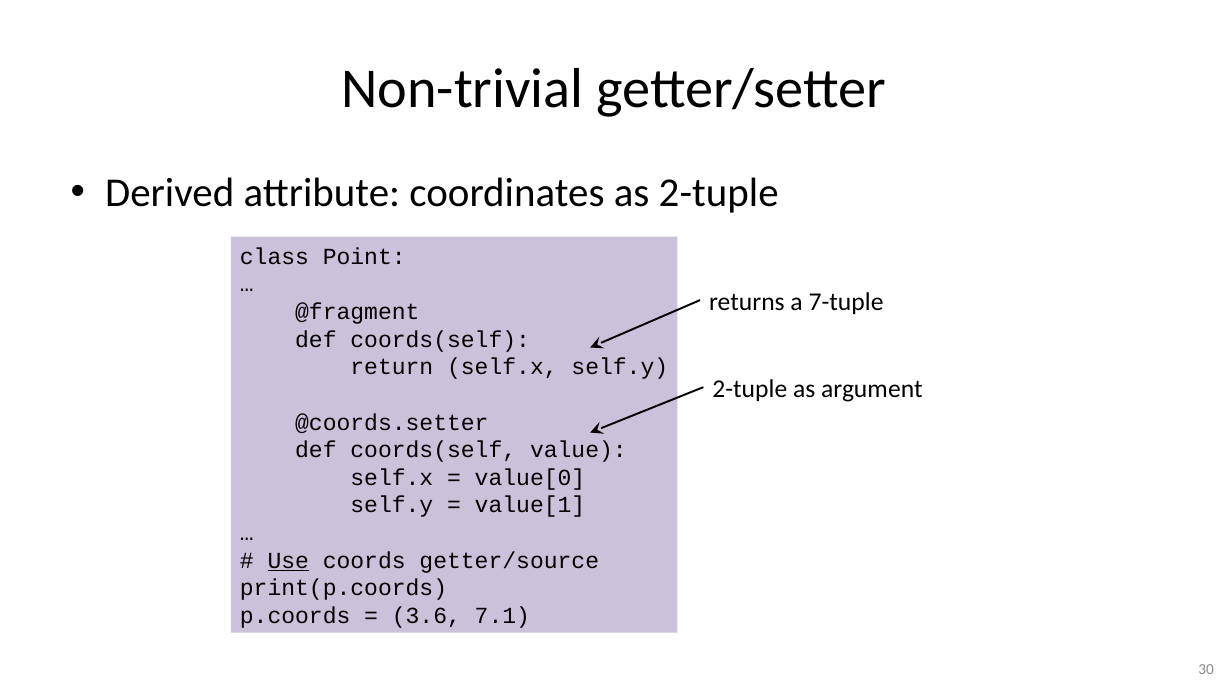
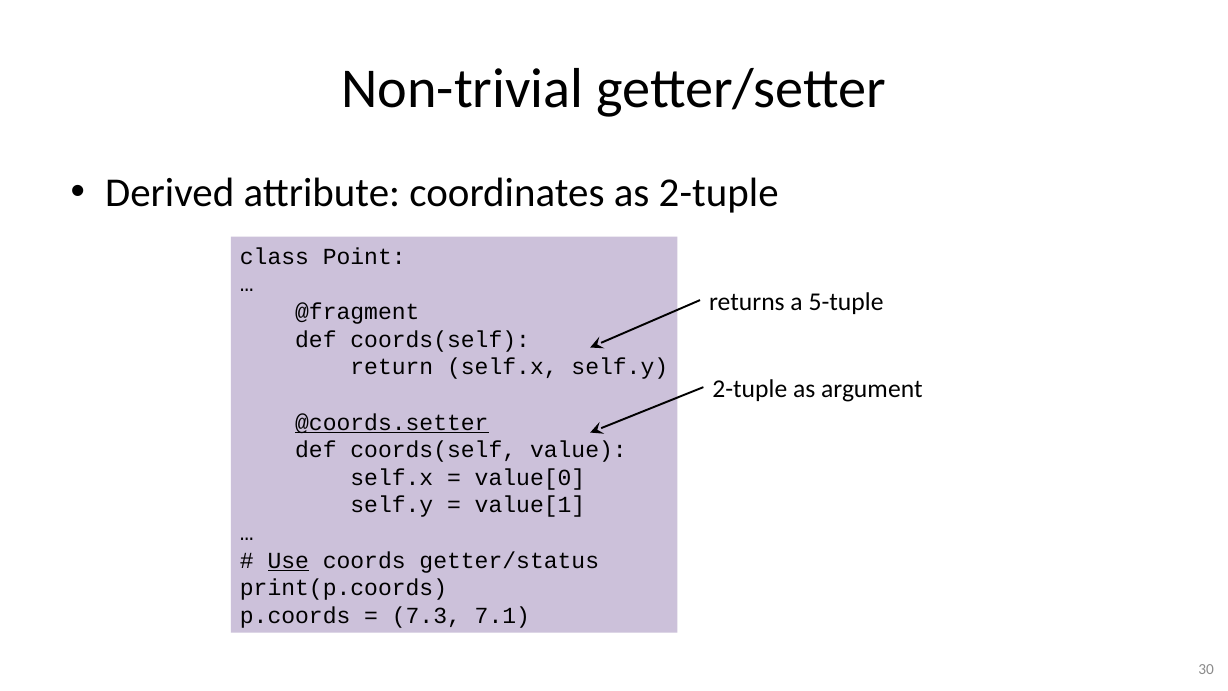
7-tuple: 7-tuple -> 5-tuple (846, 302)
@coords.setter underline: none -> present (392, 422)
getter/source: getter/source -> getter/status (509, 560)
3.6: 3.6 -> 7.3 (426, 616)
